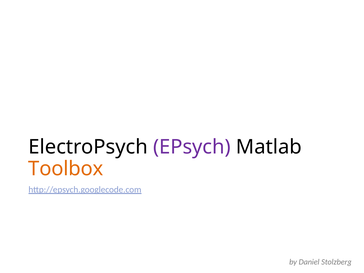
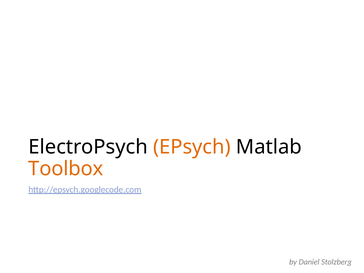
EPsych colour: purple -> orange (192, 147)
